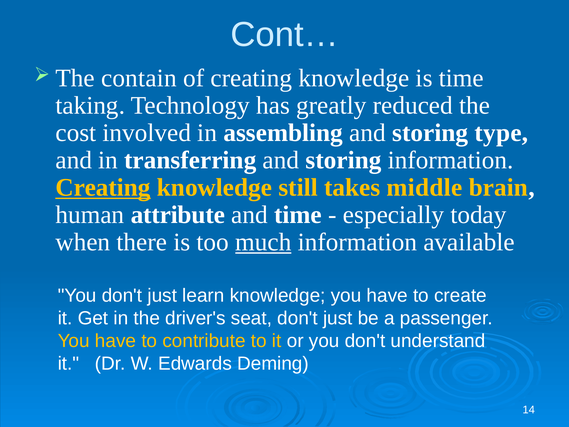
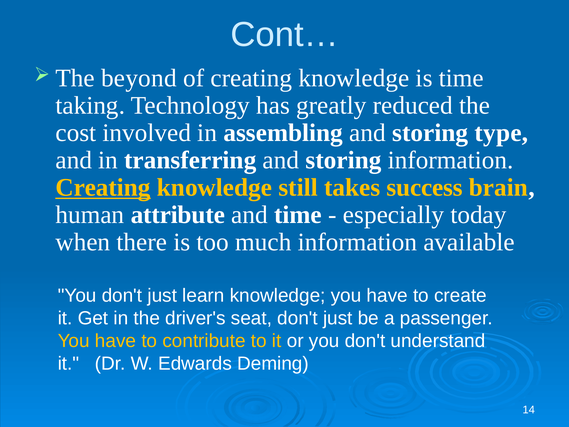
contain: contain -> beyond (139, 78)
middle: middle -> success (425, 187)
much underline: present -> none (263, 242)
